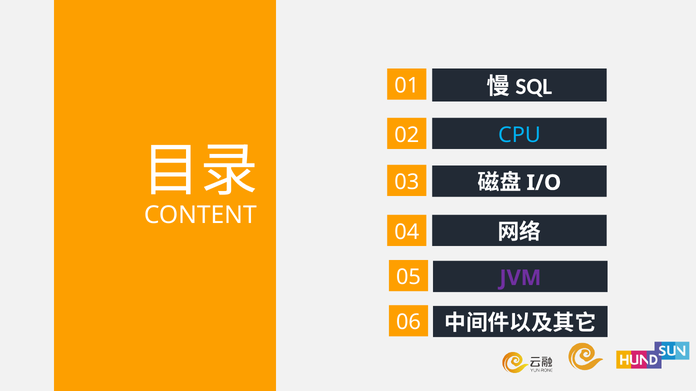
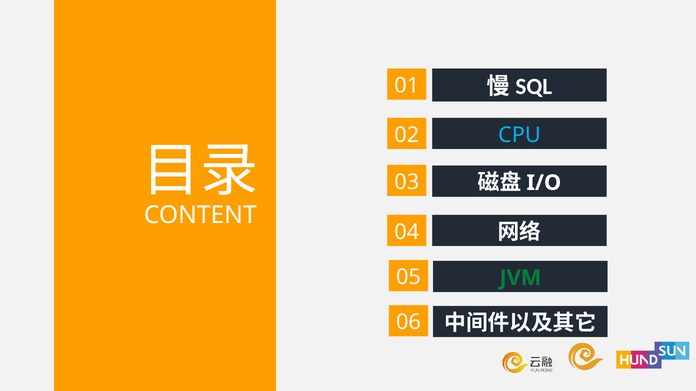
JVM colour: purple -> green (520, 278)
